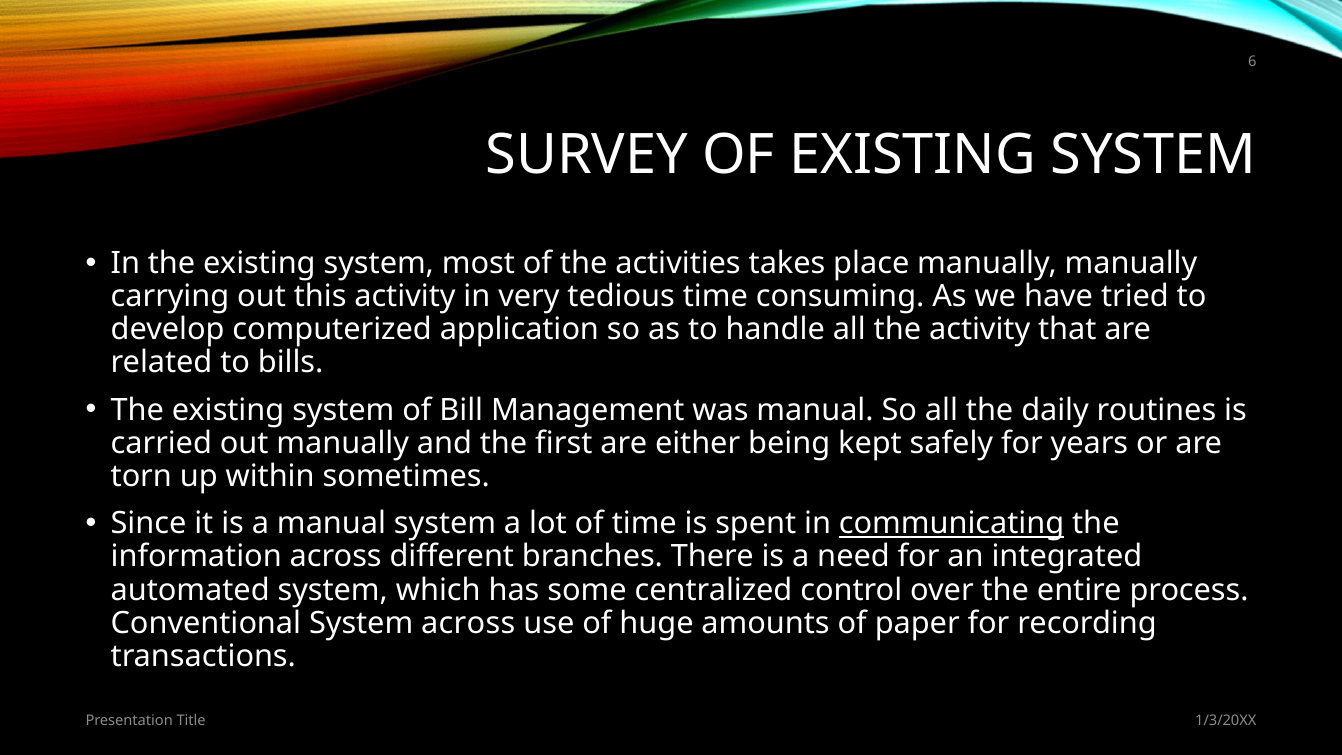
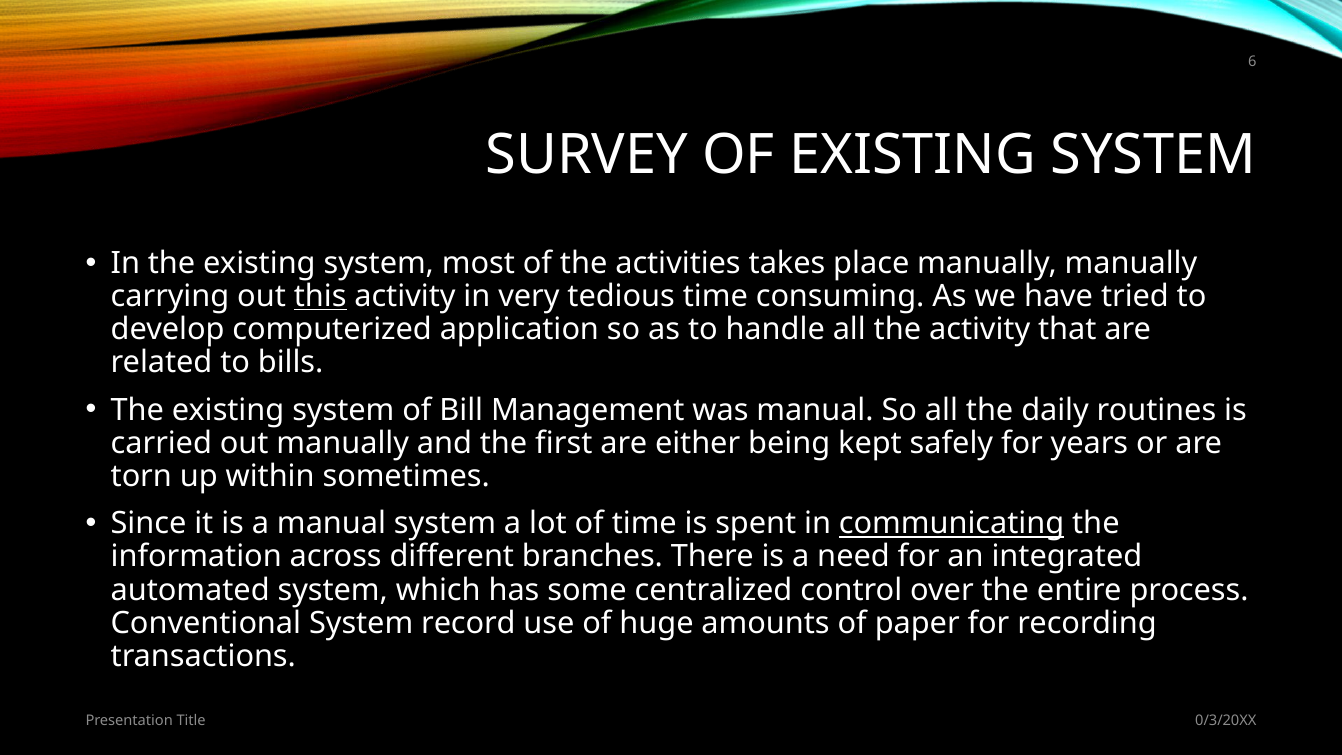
this underline: none -> present (320, 296)
System across: across -> record (468, 623)
1/3/20XX: 1/3/20XX -> 0/3/20XX (1226, 721)
